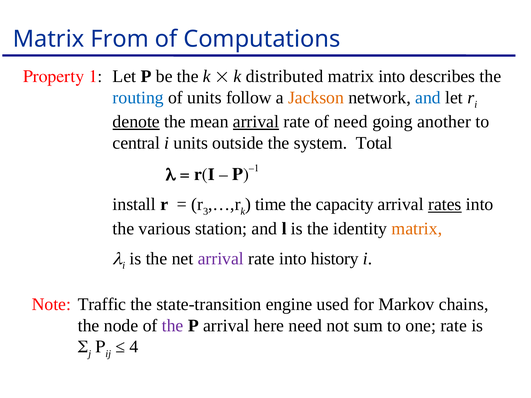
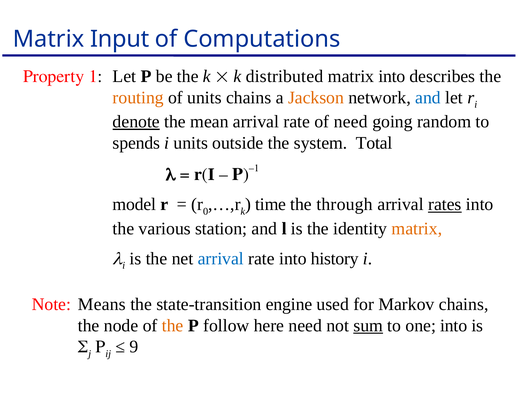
From: From -> Input (120, 39)
routing colour: blue -> orange (138, 98)
units follow: follow -> chains (249, 98)
arrival underline: present -> none (256, 122)
another: another -> random (444, 122)
central: central -> spends (136, 143)
install: install -> model (134, 205)
3: 3 -> 0 (206, 211)
capacity: capacity -> through (345, 205)
arrival colour: purple -> blue (221, 259)
Traffic: Traffic -> Means (102, 304)
the colour: purple -> orange (173, 326)
P arrival: arrival -> follow (226, 326)
sum underline: none -> present (368, 326)
one rate: rate -> into (454, 326)
4: 4 -> 9 (134, 347)
